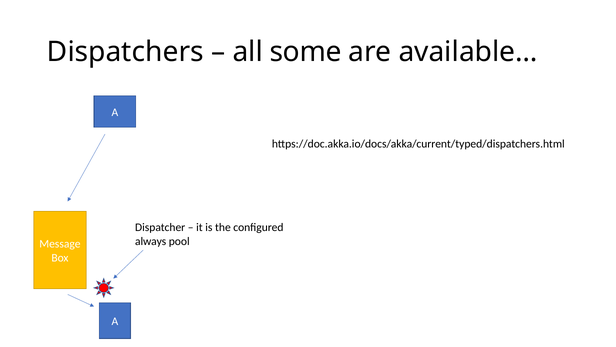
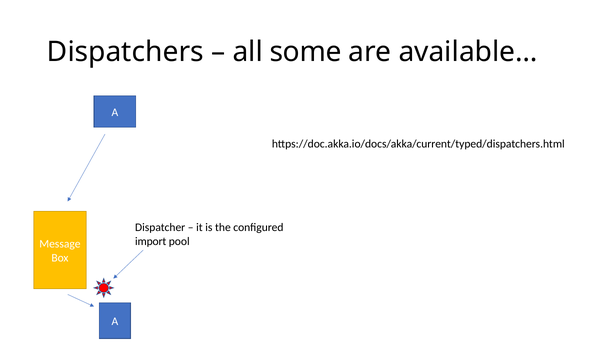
always: always -> import (151, 241)
